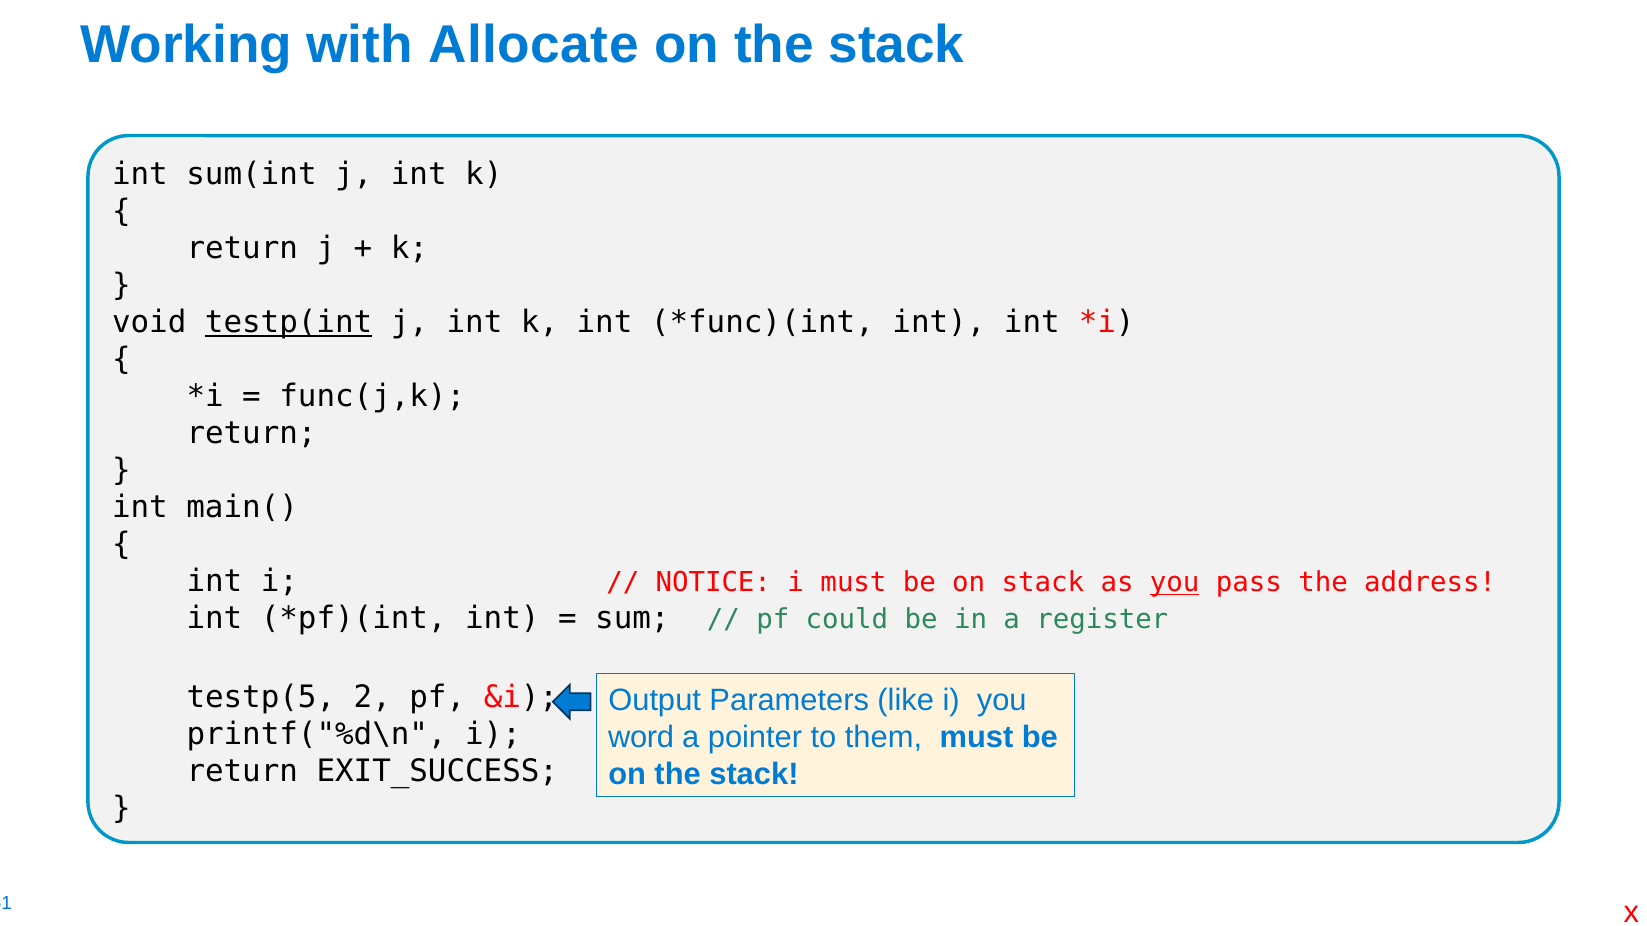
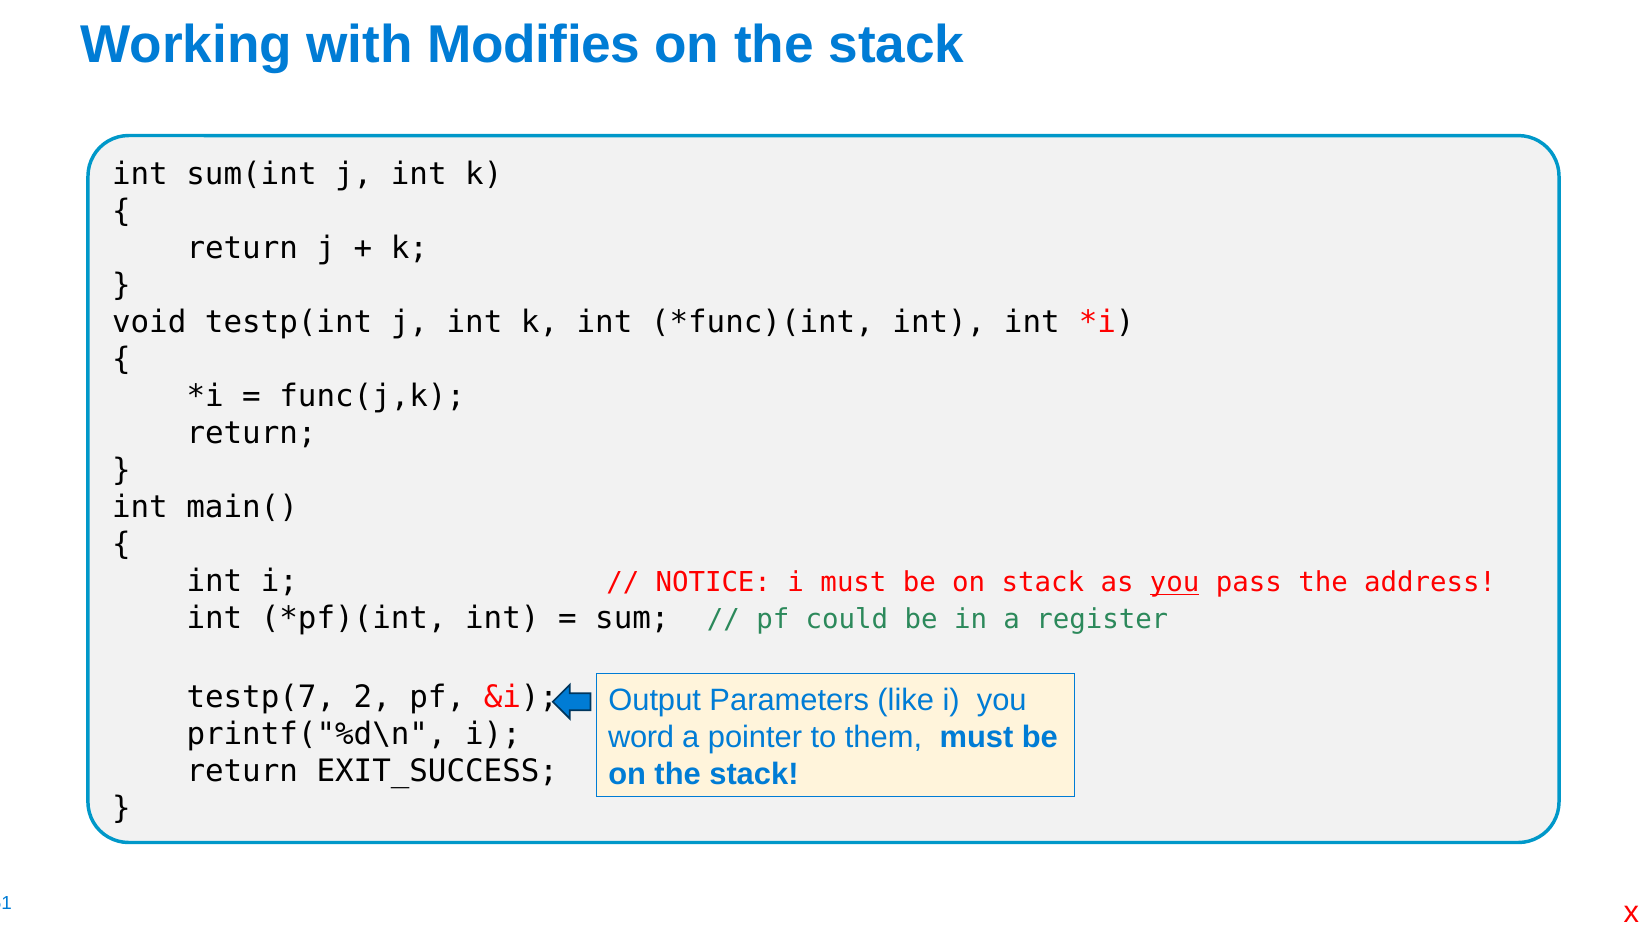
Allocate: Allocate -> Modifies (534, 45)
testp(int underline: present -> none (289, 323)
testp(5: testp(5 -> testp(7 (261, 697)
